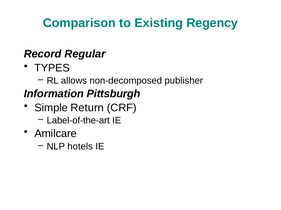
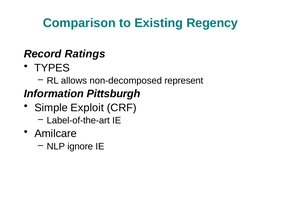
Regular: Regular -> Ratings (85, 54)
publisher: publisher -> represent (184, 81)
Return: Return -> Exploit (87, 108)
hotels: hotels -> ignore (80, 147)
